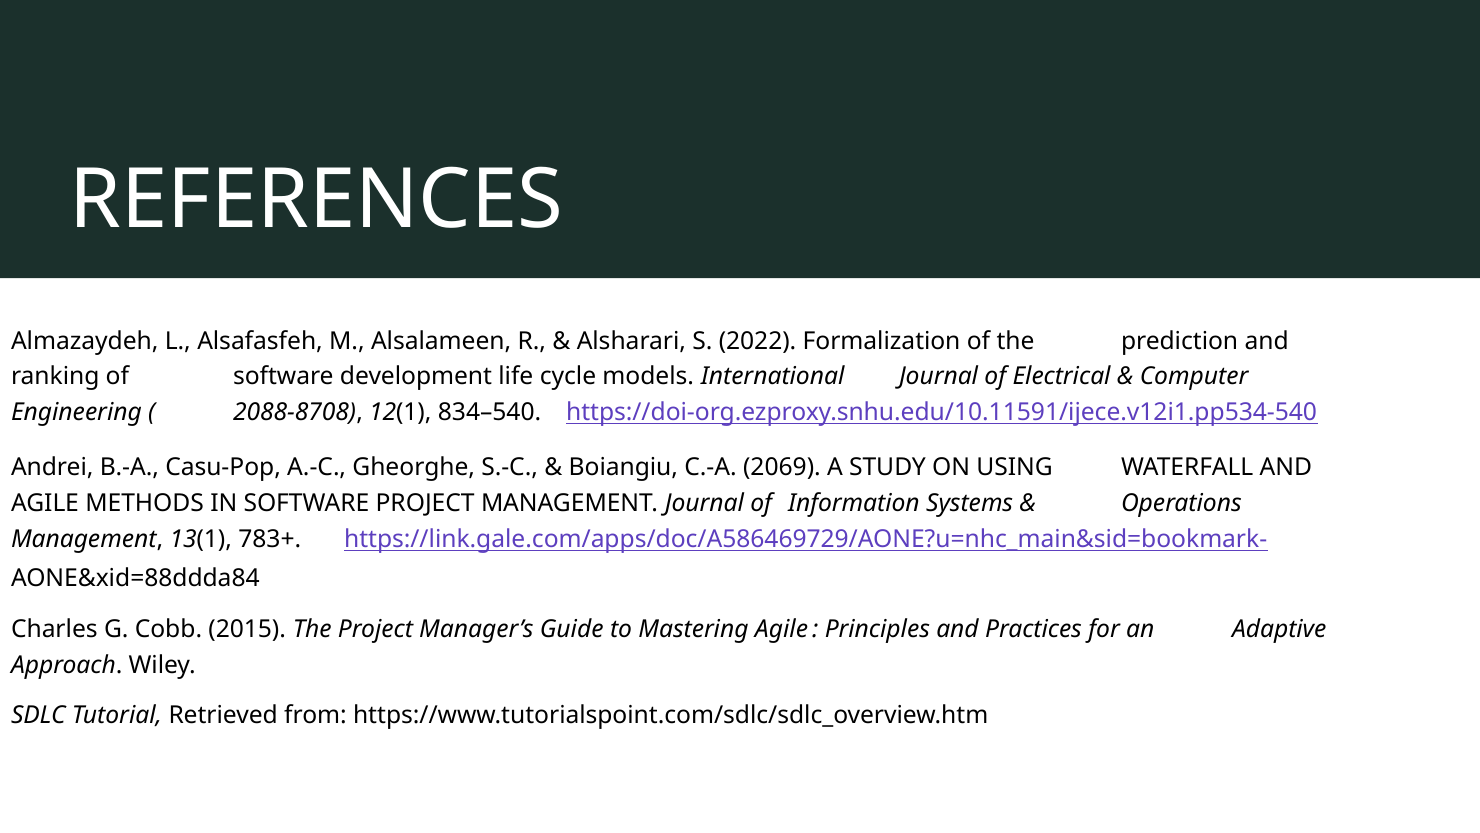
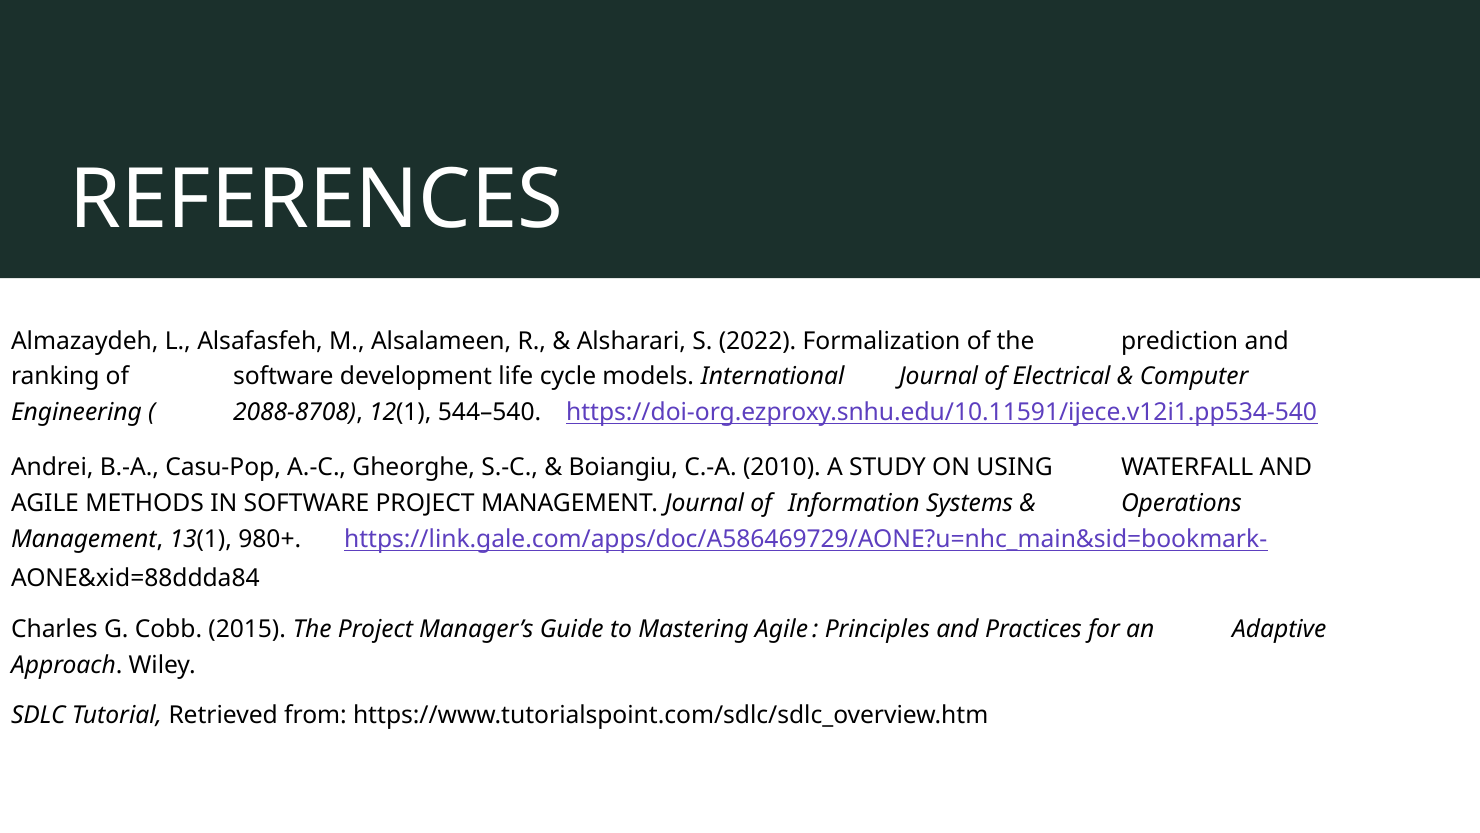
834–540: 834–540 -> 544–540 (490, 412)
2069: 2069 -> 2010 (782, 467)
783+: 783+ -> 980+ (270, 539)
